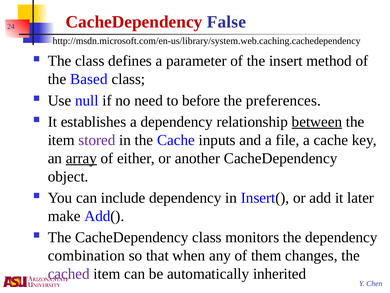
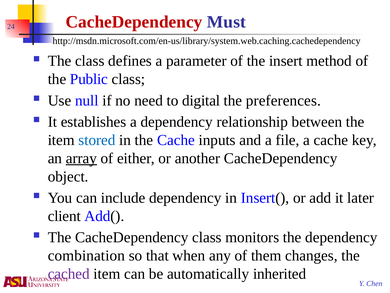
False: False -> Must (226, 22)
Based: Based -> Public (89, 79)
before: before -> digital (201, 100)
between underline: present -> none (317, 122)
stored colour: purple -> blue (97, 140)
make: make -> client (64, 216)
